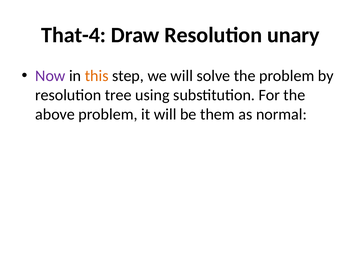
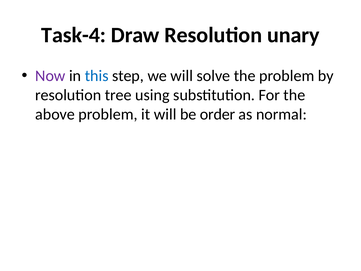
That-4: That-4 -> Task-4 (74, 35)
this colour: orange -> blue (97, 76)
them: them -> order (218, 114)
